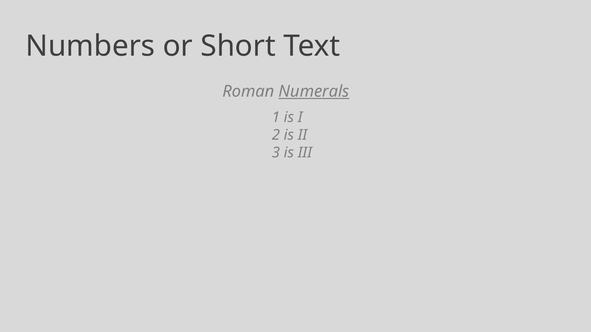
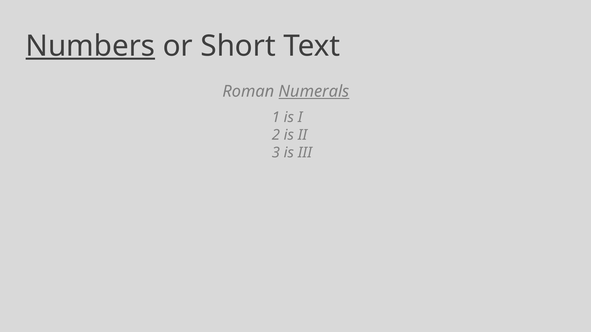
Numbers underline: none -> present (90, 46)
